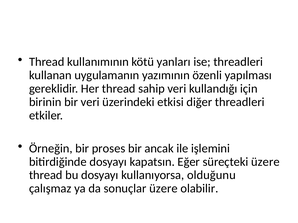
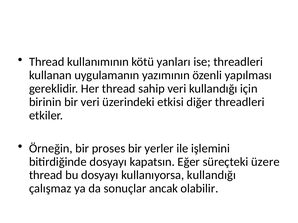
ancak: ancak -> yerler (159, 149)
kullanıyorsa olduğunu: olduğunu -> kullandığı (211, 175)
sonuçlar üzere: üzere -> ancak (164, 189)
